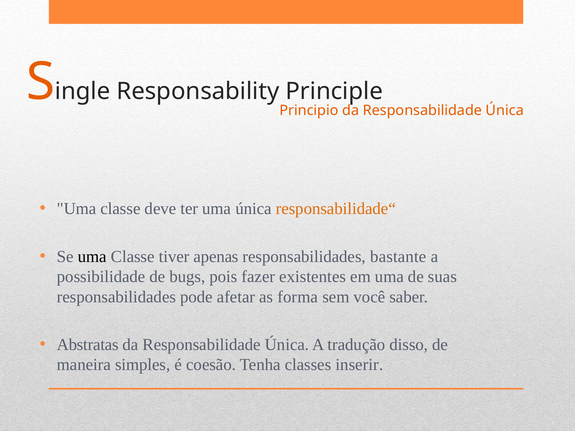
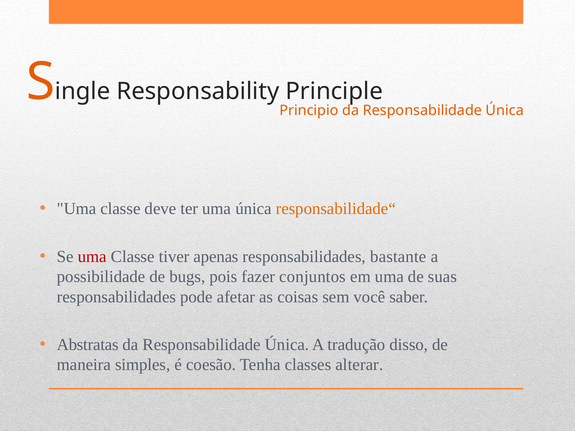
uma colour: black -> red (92, 257)
existentes: existentes -> conjuntos (313, 277)
forma: forma -> coisas (298, 297)
inserir: inserir -> alterar (359, 365)
